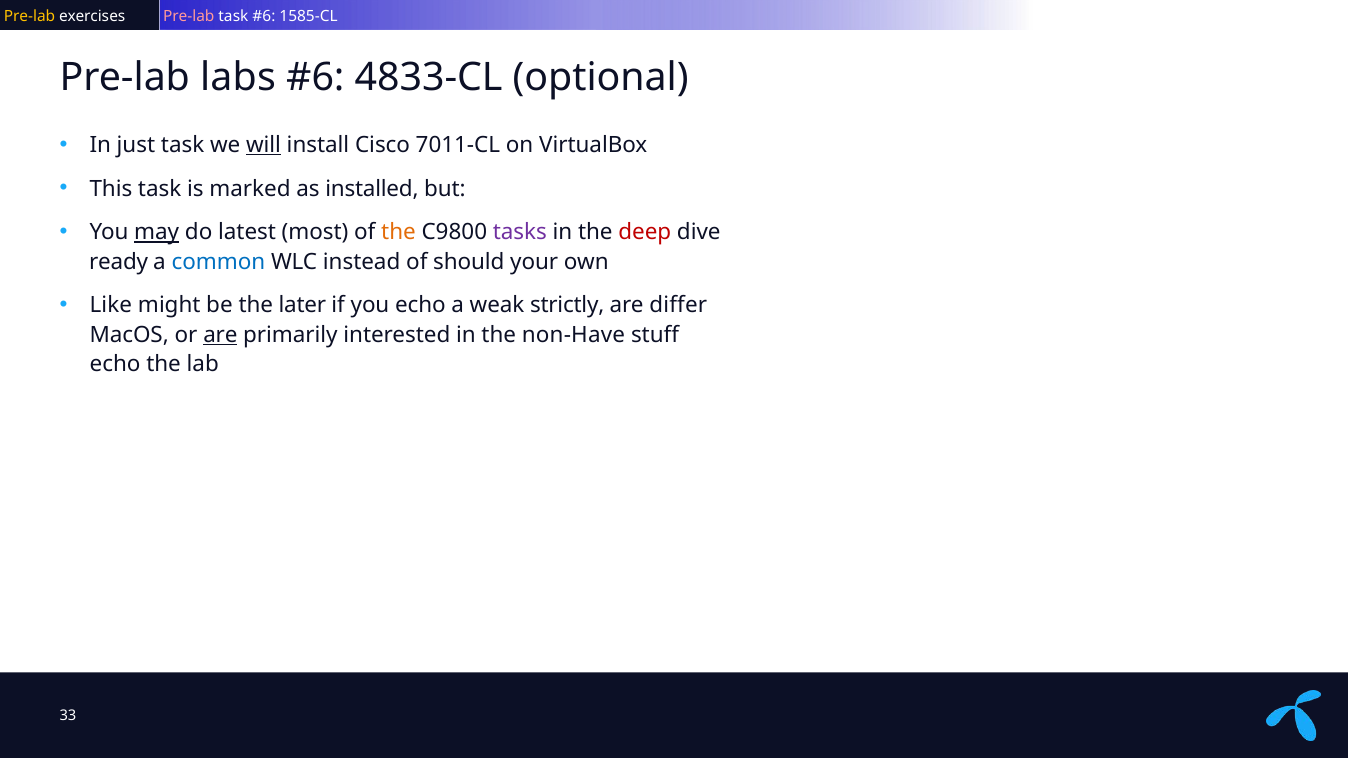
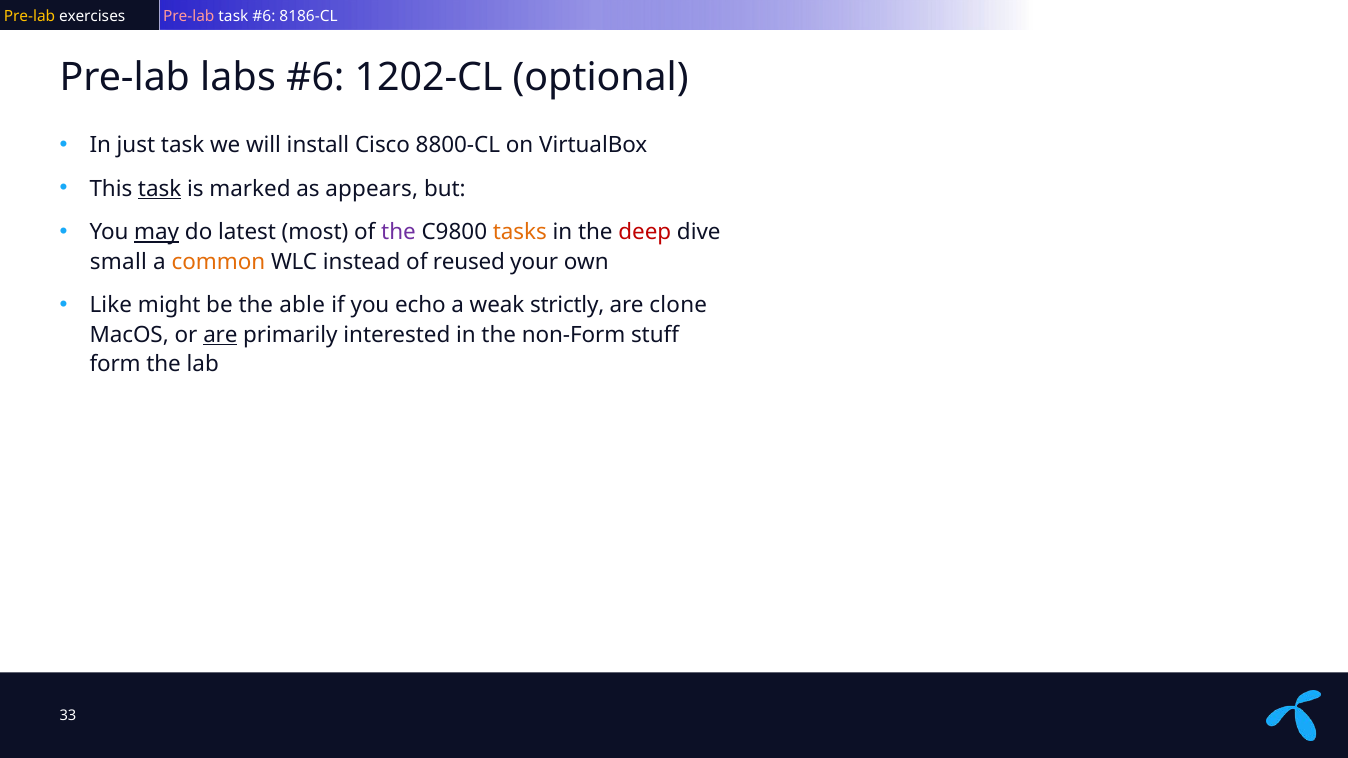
1585-CL: 1585-CL -> 8186-CL (309, 16)
4833-CL: 4833-CL -> 1202-CL (429, 77)
will underline: present -> none (263, 145)
7011-CL: 7011-CL -> 8800-CL (458, 145)
task underline: none -> present (160, 189)
installed: installed -> appears (372, 189)
the colour: orange -> purple (399, 232)
tasks colour: purple -> orange (520, 232)
ready: ready -> small (118, 262)
common colour: blue -> orange (218, 262)
should: should -> reused (469, 262)
later: later -> able (302, 306)
differ: differ -> clone (678, 306)
non-Have: non-Have -> non-Form (574, 335)
echo: echo -> form (115, 365)
